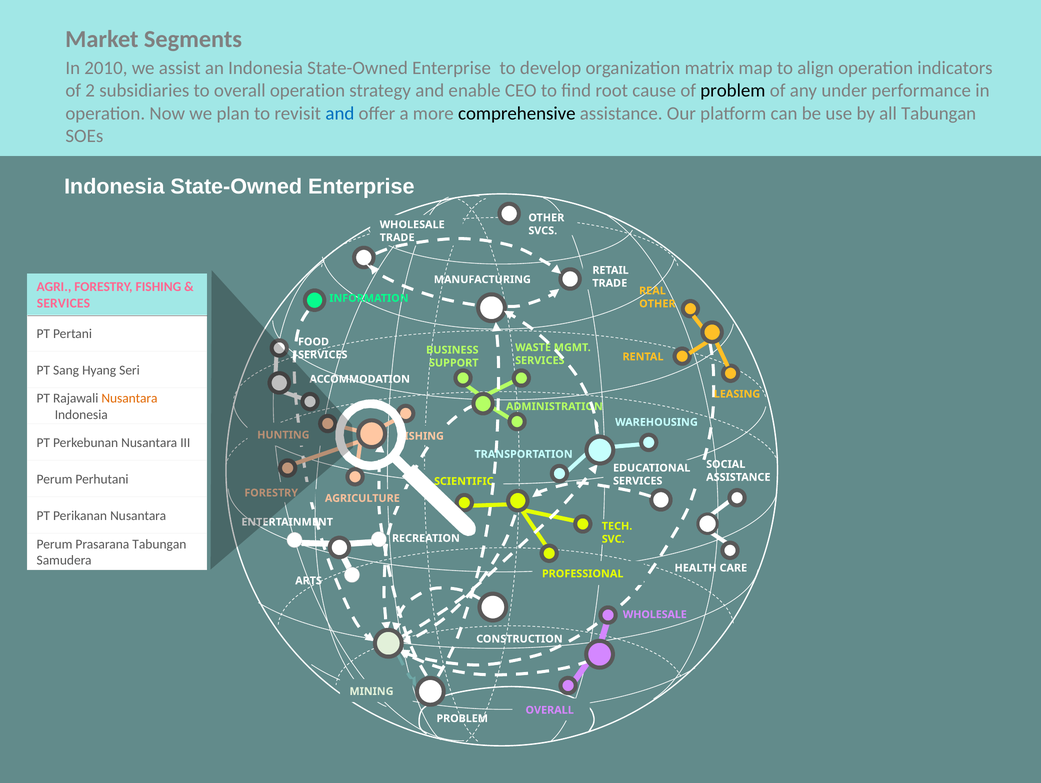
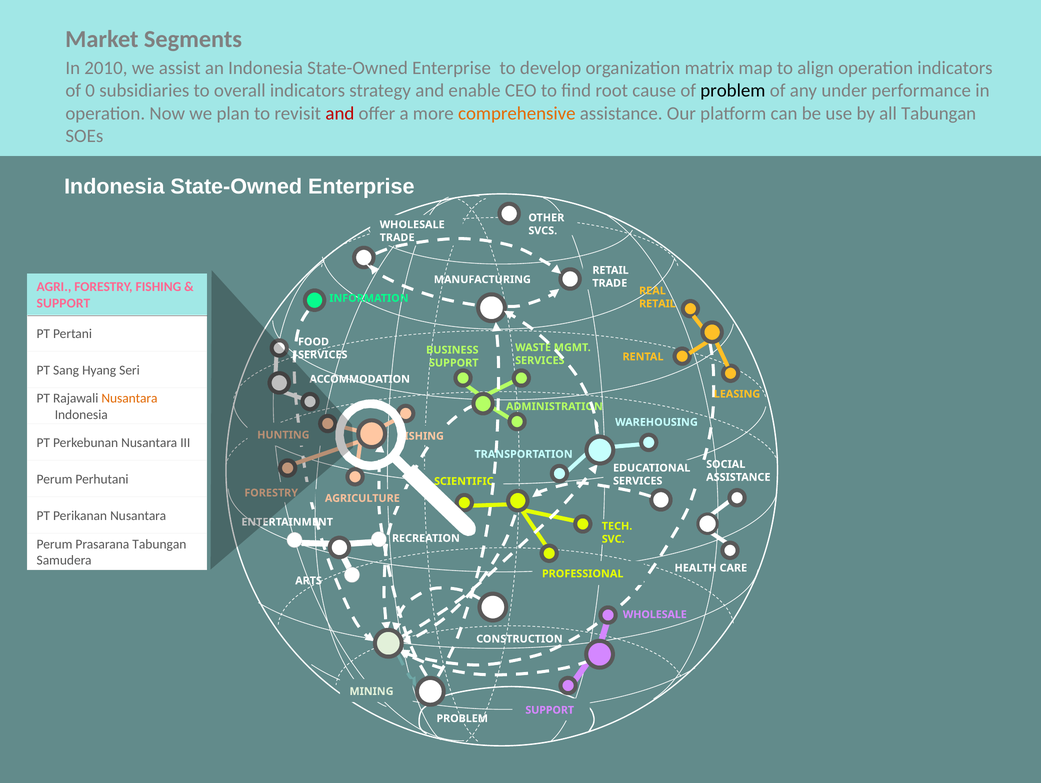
2: 2 -> 0 (90, 91)
overall operation: operation -> indicators (308, 91)
and colour: blue -> red (340, 113)
comprehensive colour: black -> orange (517, 113)
SERVICES: SERVICES -> SUPPORT (63, 303)
OTHER: OTHER -> RETAIL (657, 304)
OVERALL: OVERALL -> SUPPORT (550, 710)
